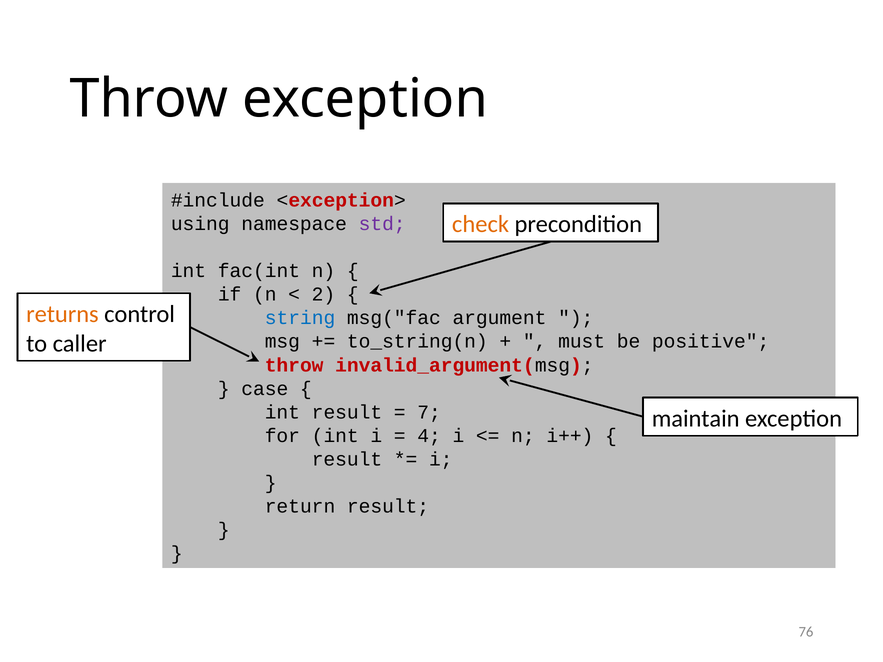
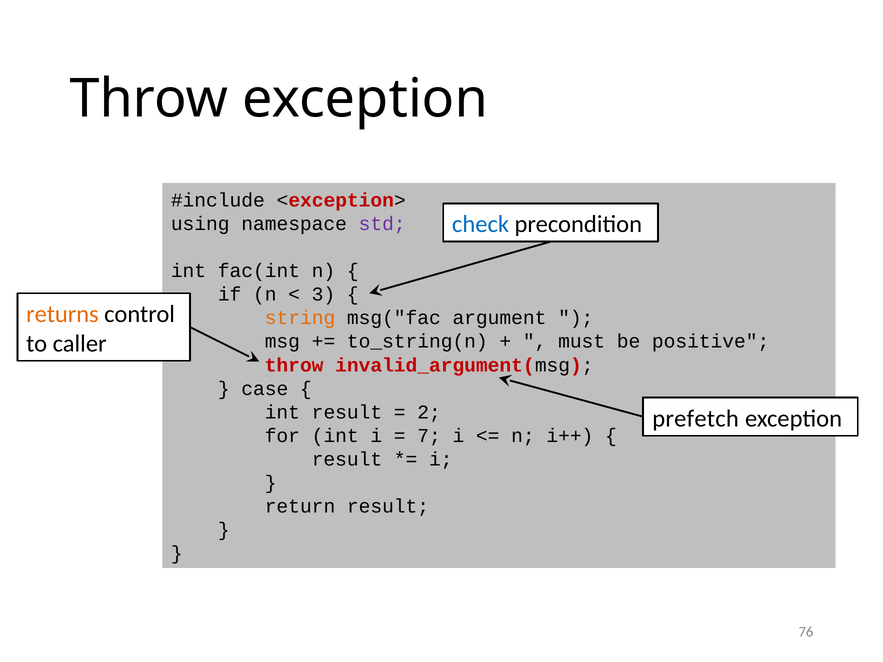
check colour: orange -> blue (481, 224)
2: 2 -> 3 (323, 295)
string colour: blue -> orange (300, 318)
7: 7 -> 2 (429, 412)
maintain: maintain -> prefetch (696, 419)
4: 4 -> 7 (429, 436)
